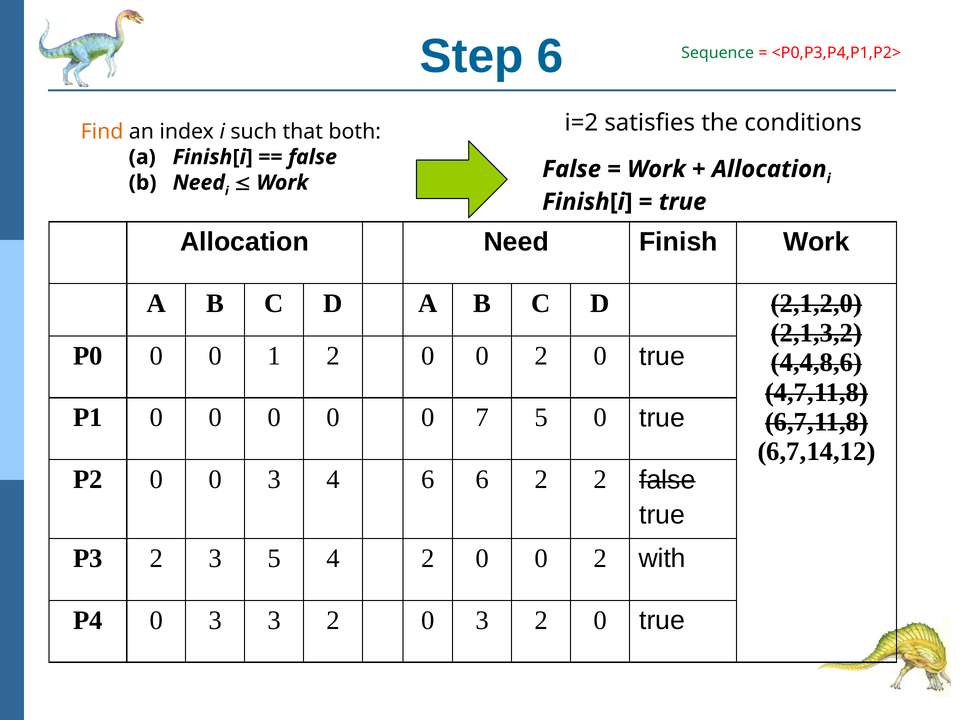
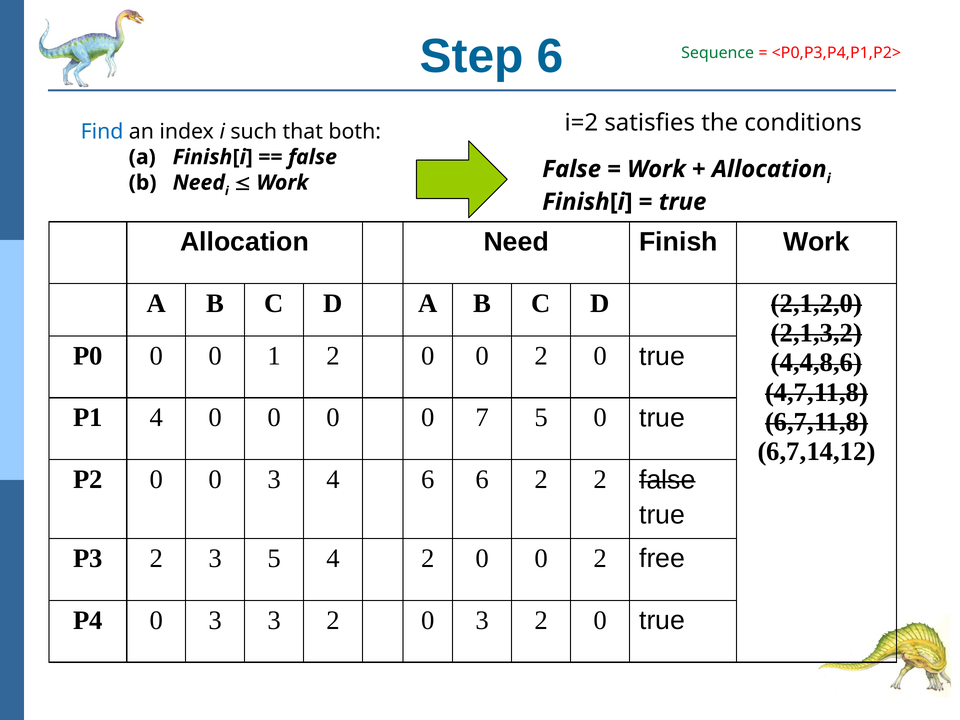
Find colour: orange -> blue (102, 132)
P1 0: 0 -> 4 (156, 418)
with: with -> free (662, 559)
